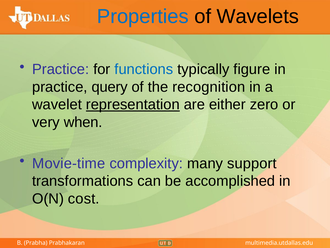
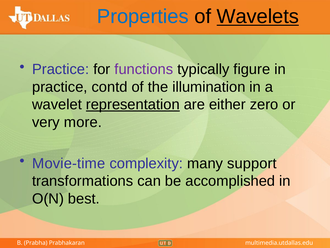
Wavelets underline: none -> present (258, 17)
functions colour: blue -> purple (144, 69)
query: query -> contd (110, 87)
recognition: recognition -> illumination (209, 87)
when: when -> more (83, 122)
cost: cost -> best (84, 198)
